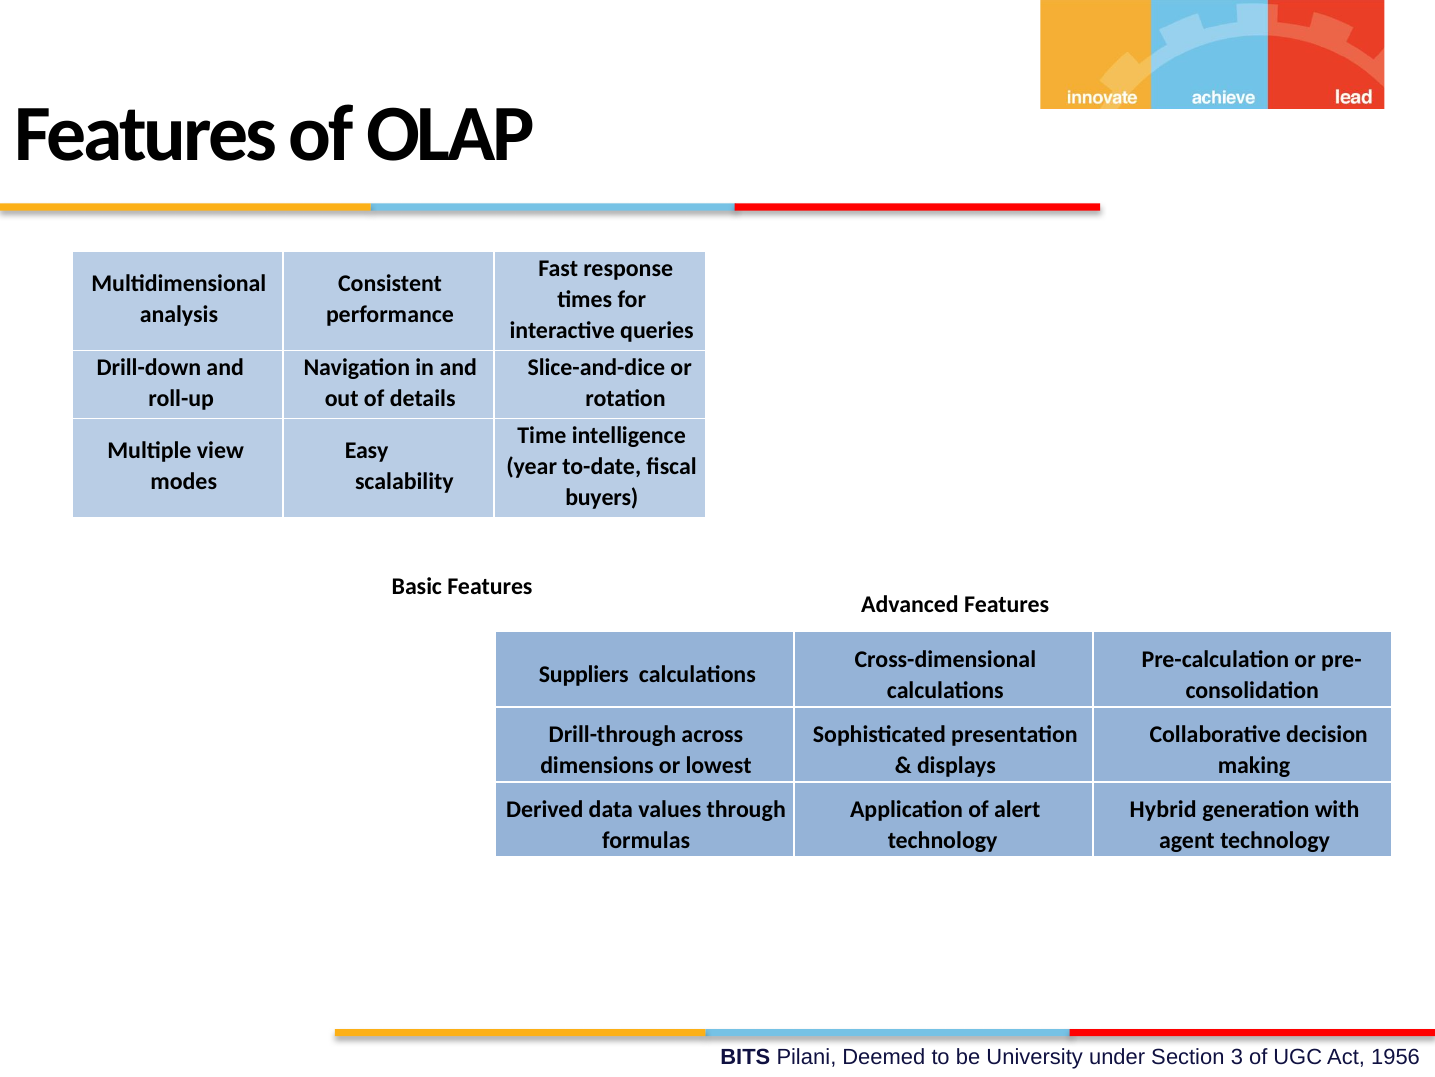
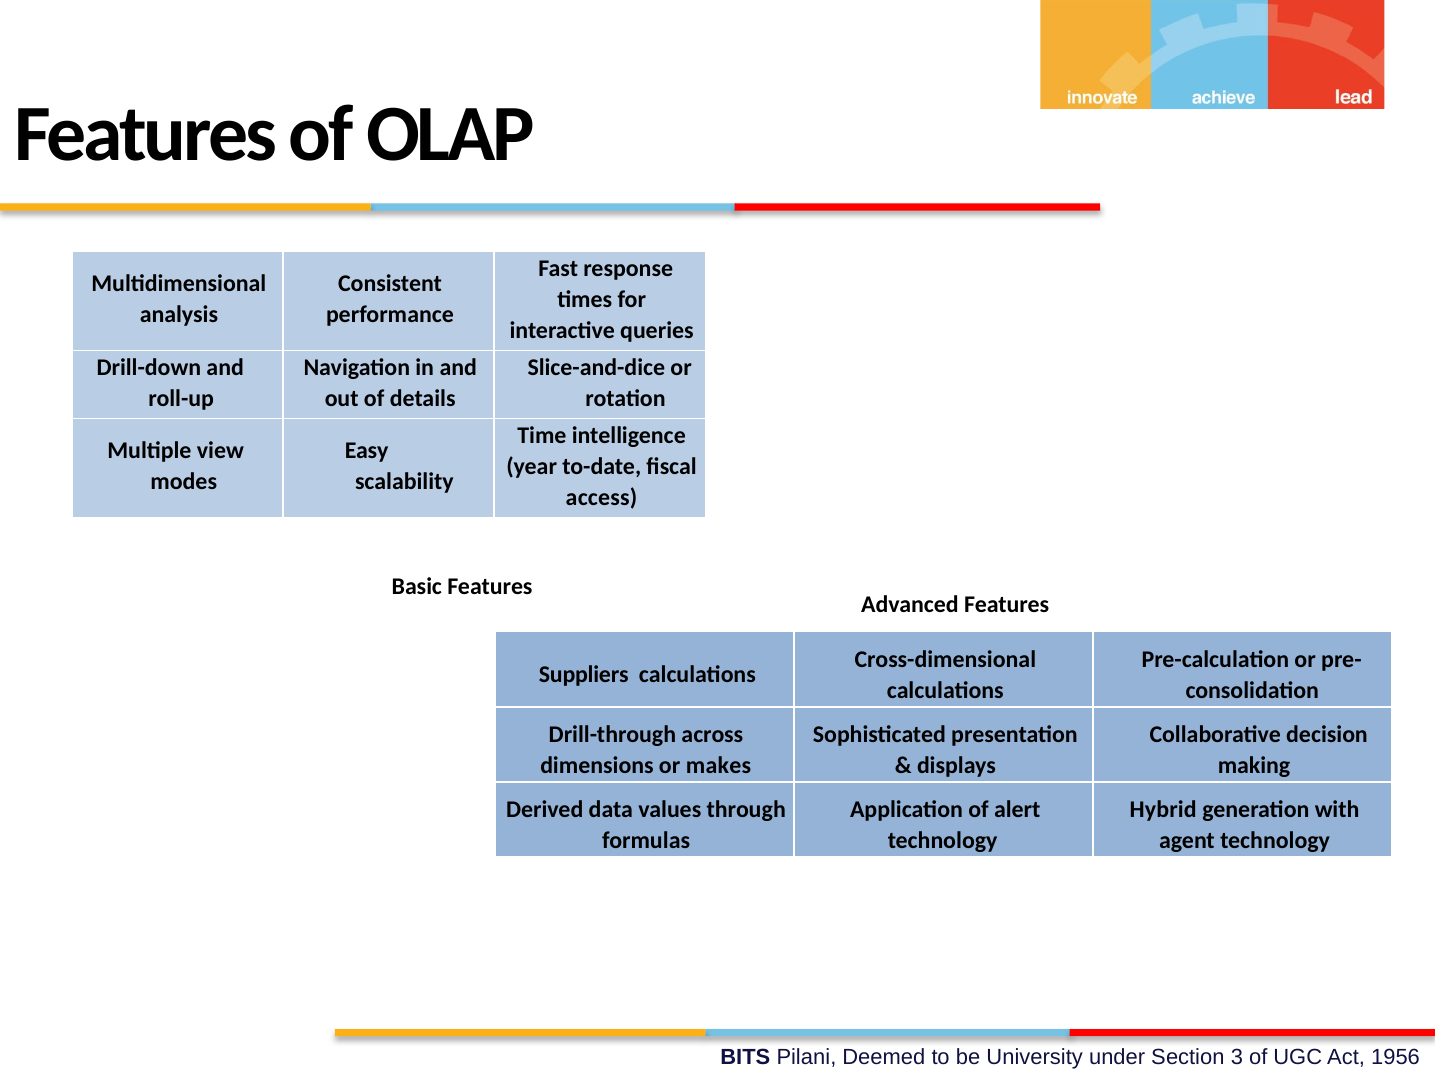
buyers: buyers -> access (602, 497)
lowest: lowest -> makes (718, 765)
